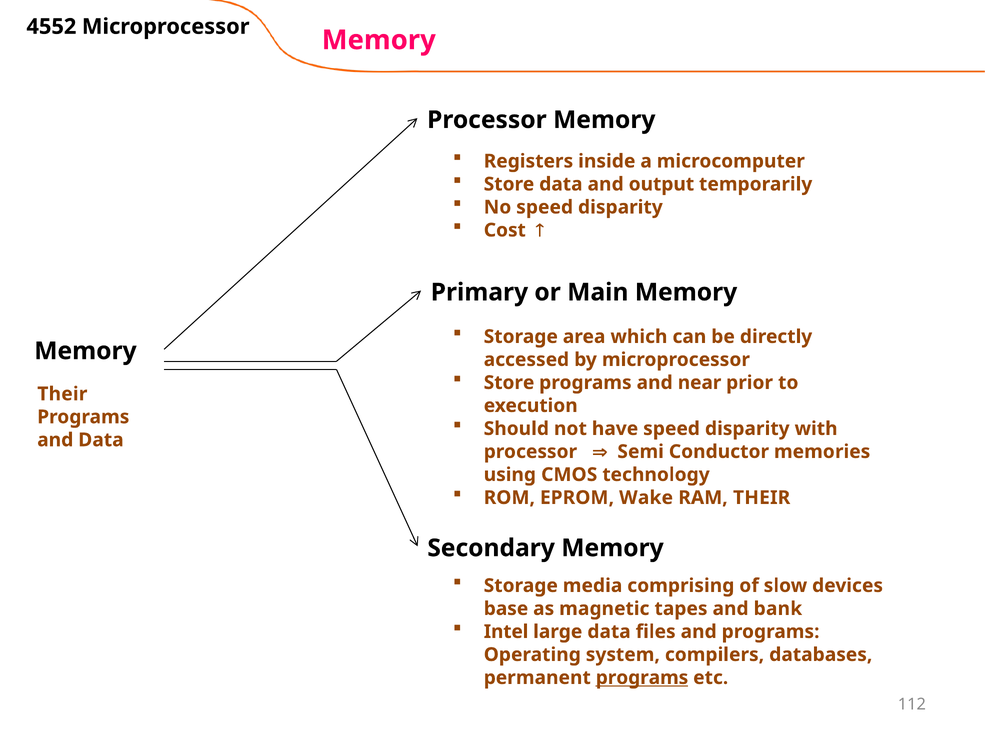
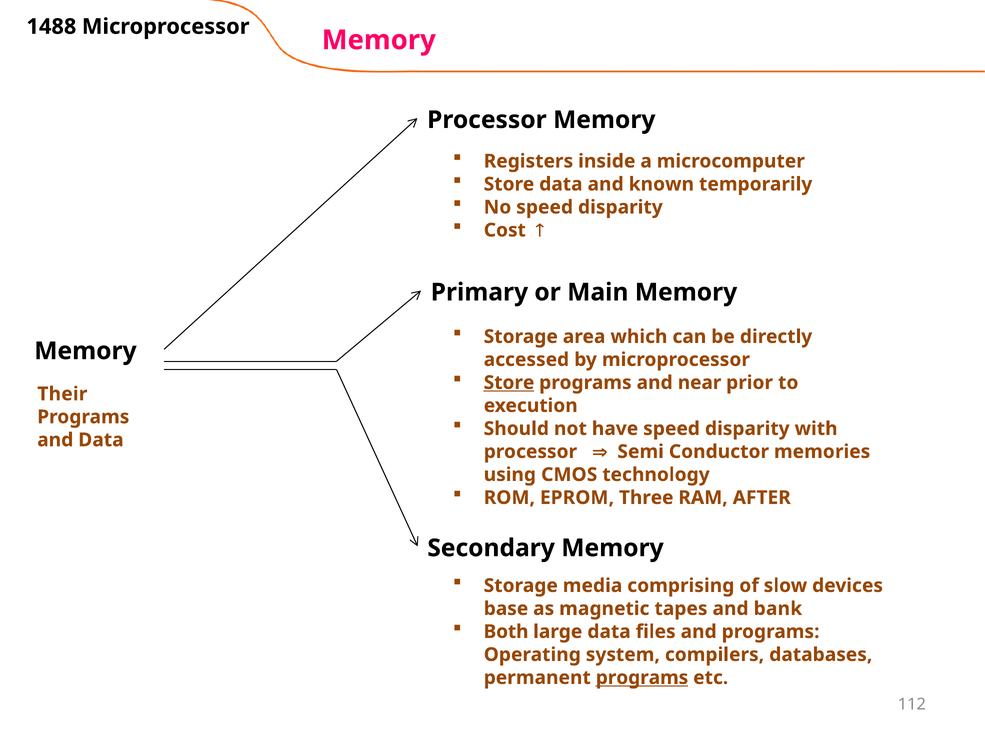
4552: 4552 -> 1488 (51, 27)
output: output -> known (661, 184)
Store underline: none -> present (509, 383)
Wake: Wake -> Three (646, 498)
RAM THEIR: THEIR -> AFTER (762, 498)
Intel: Intel -> Both (506, 631)
